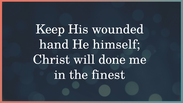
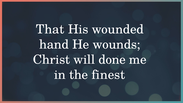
Keep: Keep -> That (50, 29)
himself: himself -> wounds (116, 44)
